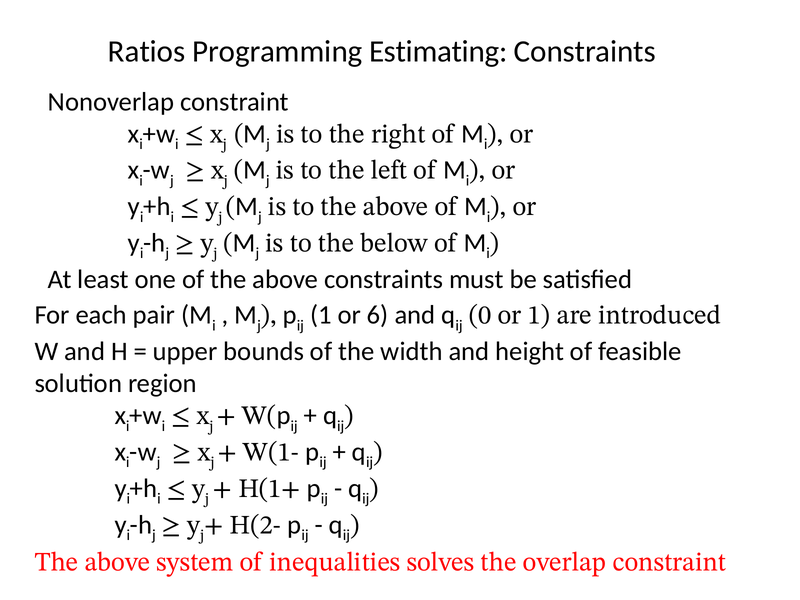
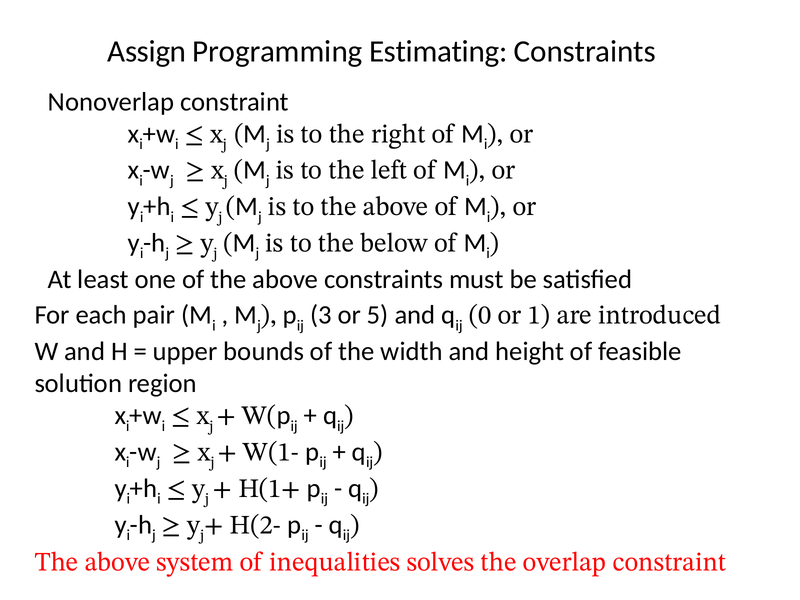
Ratios: Ratios -> Assign (147, 51)
1: 1 -> 3 (321, 315)
6: 6 -> 5 (378, 315)
